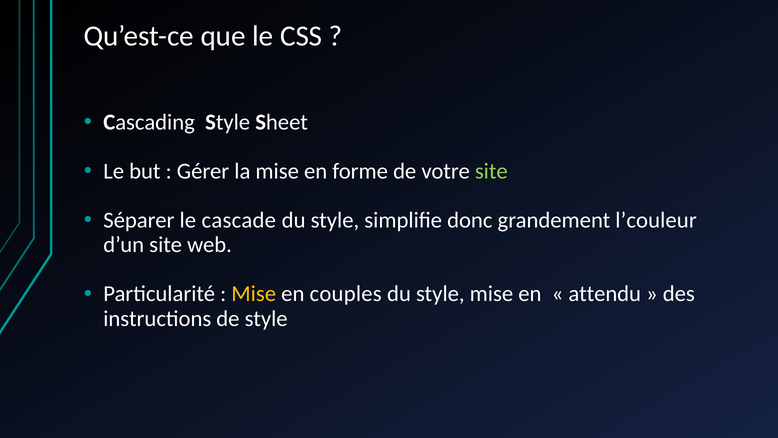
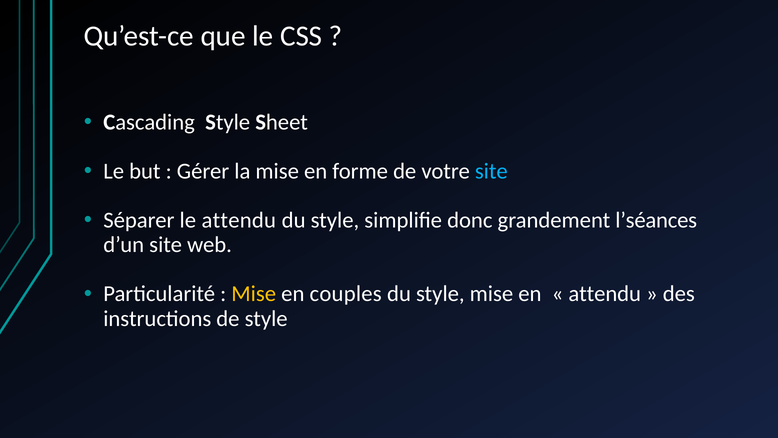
site colour: light green -> light blue (491, 171)
le cascade: cascade -> attendu (239, 220)
l’couleur: l’couleur -> l’séances (656, 220)
